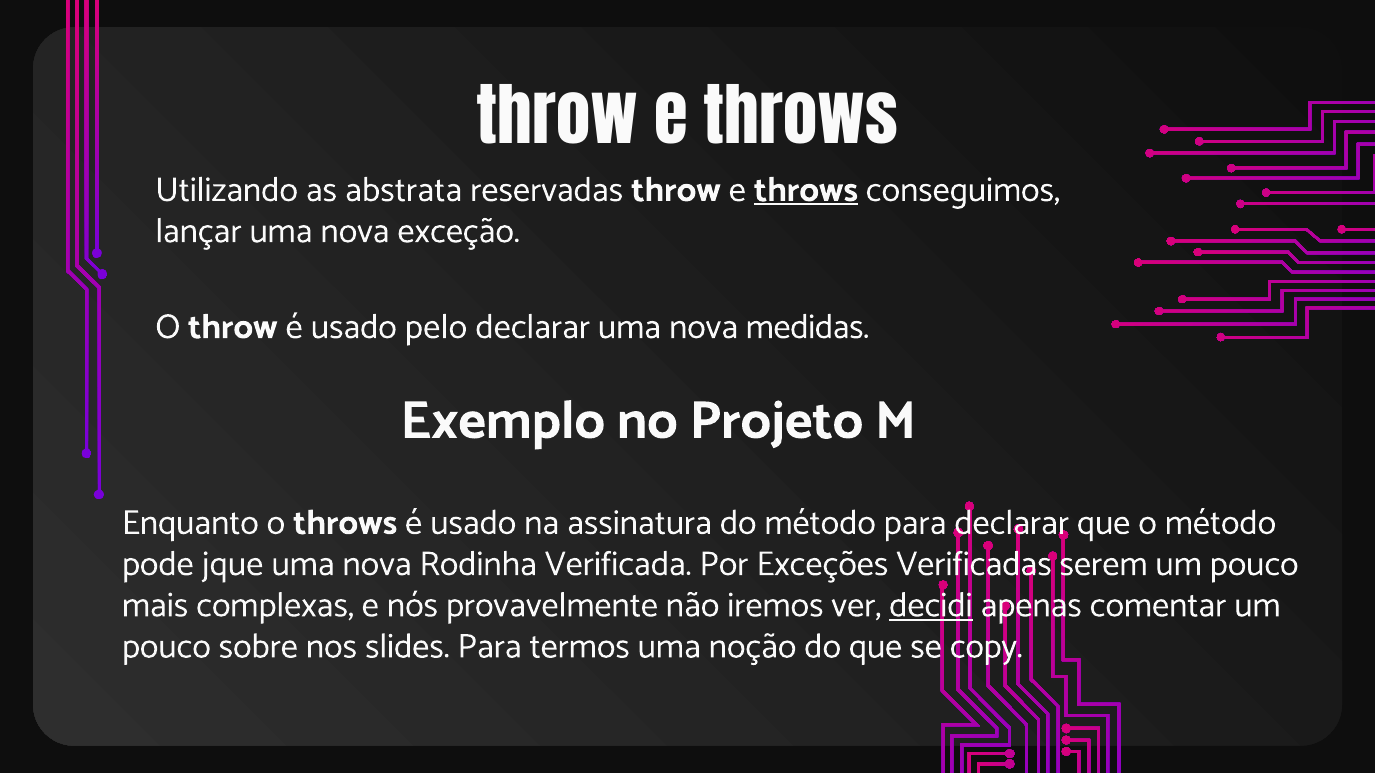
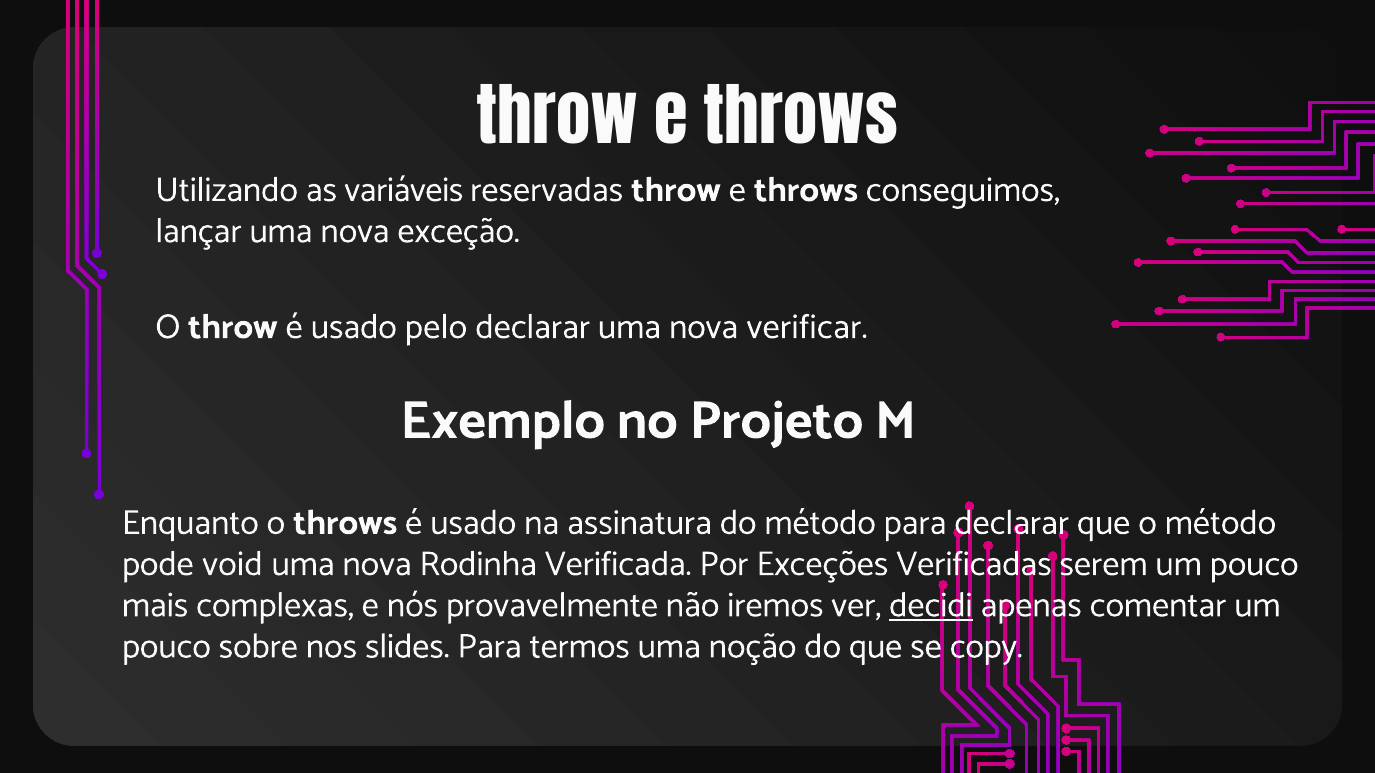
abstrata: abstrata -> variáveis (404, 190)
throws underline: present -> none (806, 190)
medidas: medidas -> verificar (807, 327)
jque: jque -> void (232, 564)
